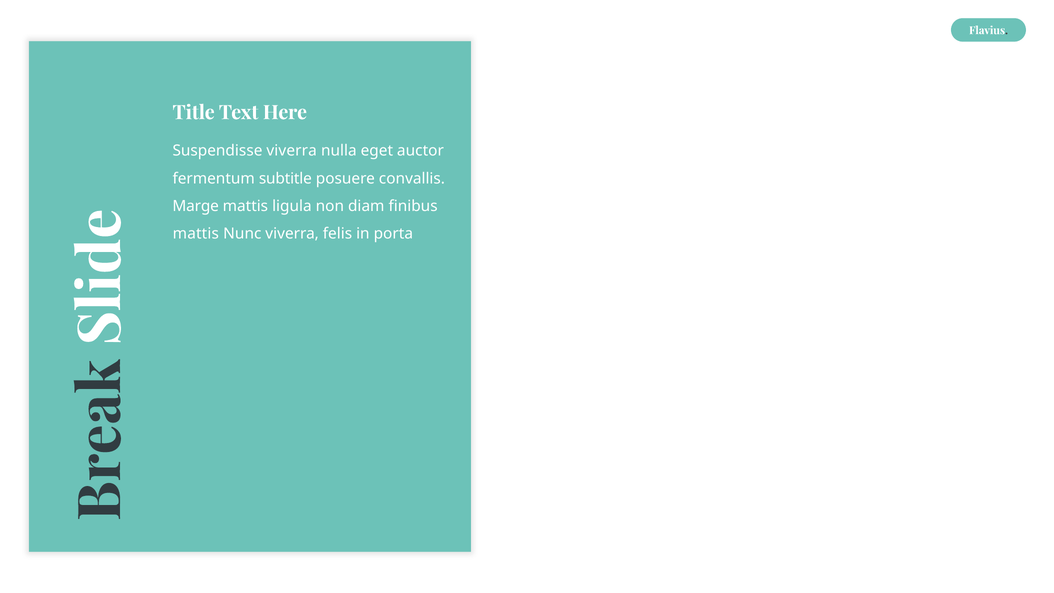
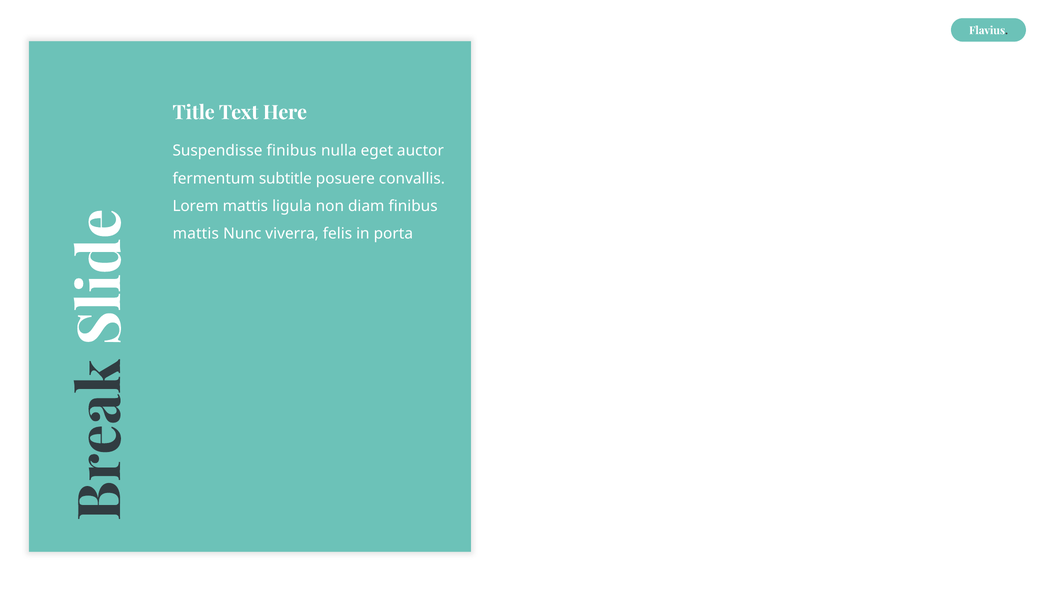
Suspendisse viverra: viverra -> finibus (292, 151)
Marge: Marge -> Lorem (196, 206)
